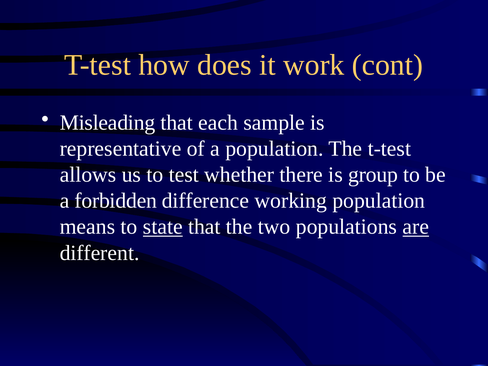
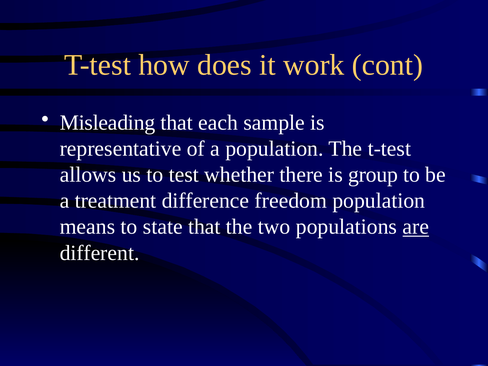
forbidden: forbidden -> treatment (116, 201)
working: working -> freedom (291, 201)
state underline: present -> none (163, 227)
